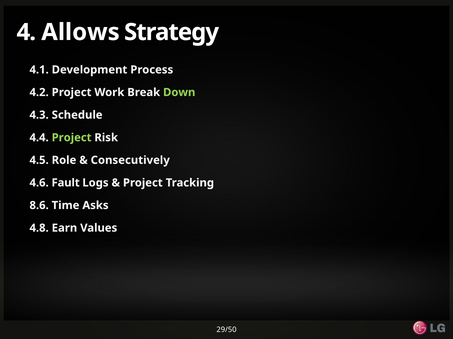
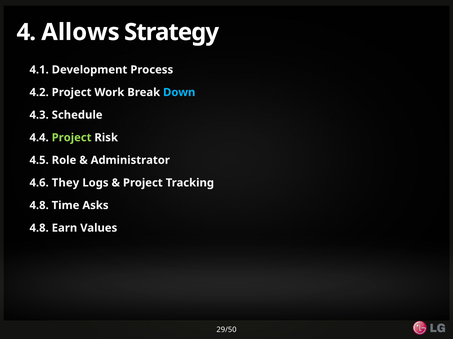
Down colour: light green -> light blue (179, 93)
Consecutively: Consecutively -> Administrator (130, 160)
Fault: Fault -> They (65, 183)
8.6: 8.6 -> 4.8 (39, 206)
